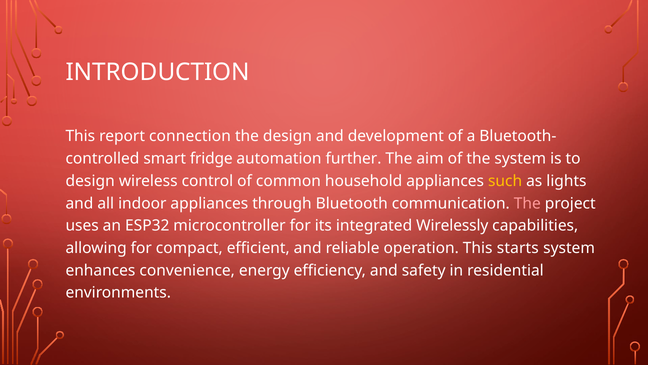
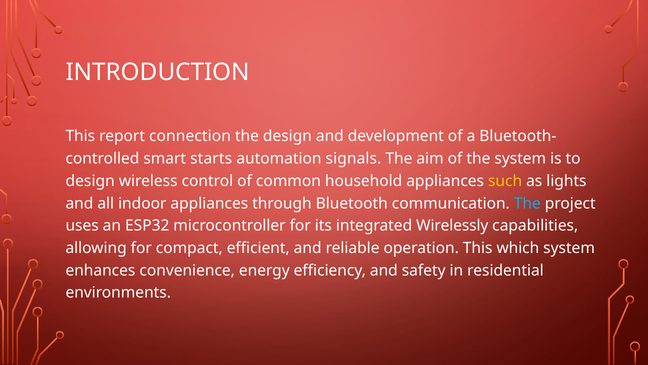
fridge: fridge -> starts (211, 158)
further: further -> signals (353, 158)
The colour: pink -> light blue (527, 203)
starts: starts -> which (518, 248)
